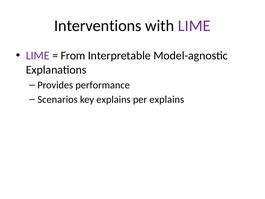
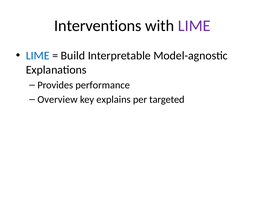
LIME colour: purple -> blue (38, 56)
From: From -> Build (73, 56)
Scenarios: Scenarios -> Overview (58, 99)
per explains: explains -> targeted (167, 99)
